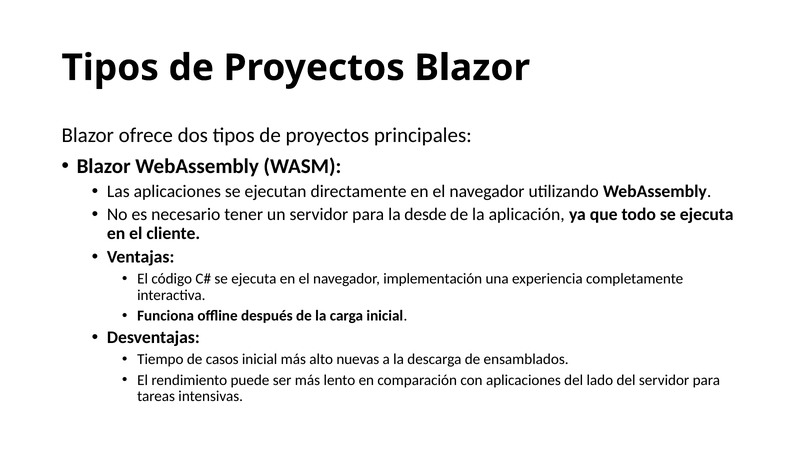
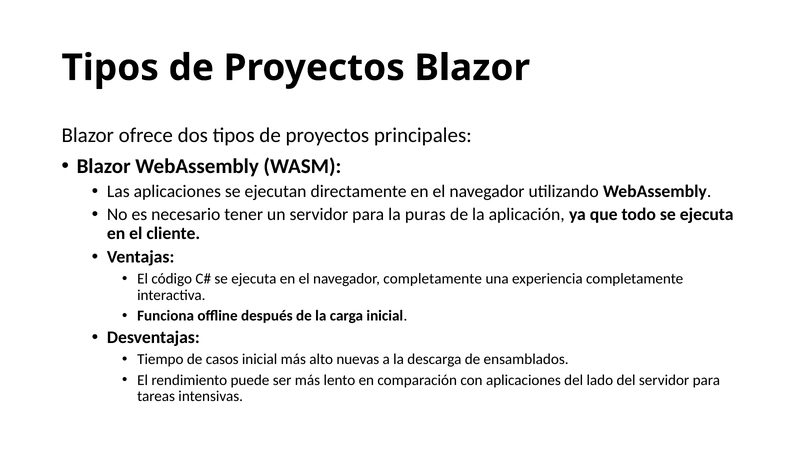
desde: desde -> puras (425, 215)
navegador implementación: implementación -> completamente (433, 279)
